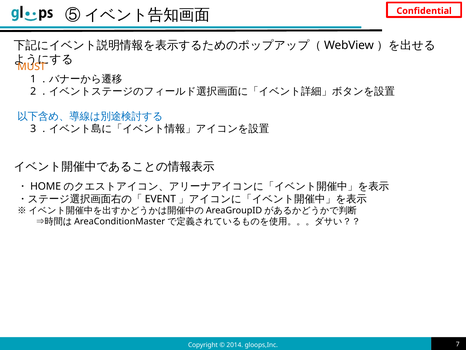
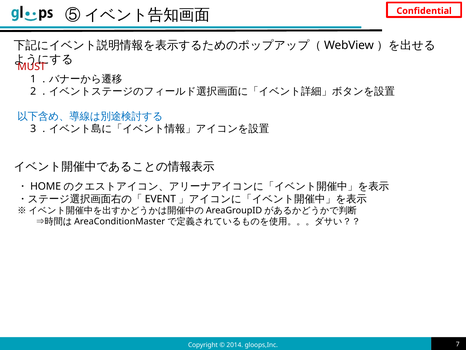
MUST colour: orange -> red (32, 67)
